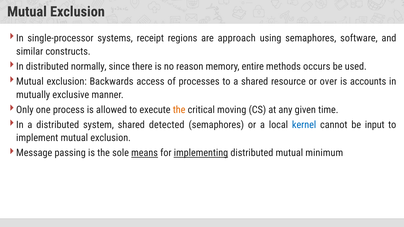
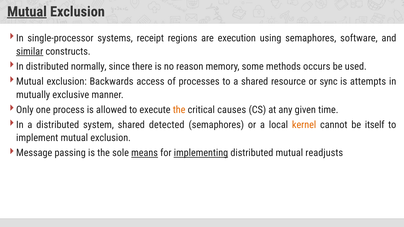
Mutual underline: none -> present (27, 12)
approach: approach -> execution (237, 38)
similar underline: none -> present (30, 51)
entire: entire -> some (253, 66)
over: over -> sync (329, 81)
accounts: accounts -> attempts (368, 81)
moving: moving -> causes (232, 110)
kernel colour: blue -> orange (304, 125)
input: input -> itself (375, 125)
minimum: minimum -> readjusts (324, 153)
